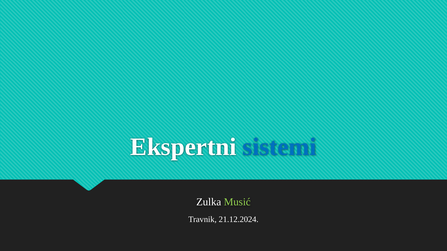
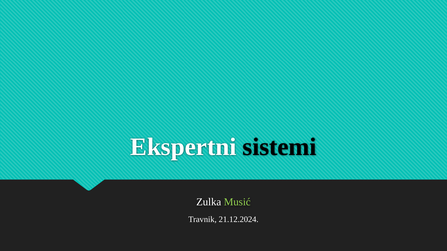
sistemi colour: blue -> black (280, 147)
